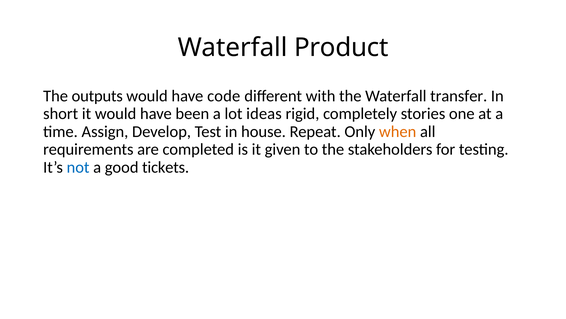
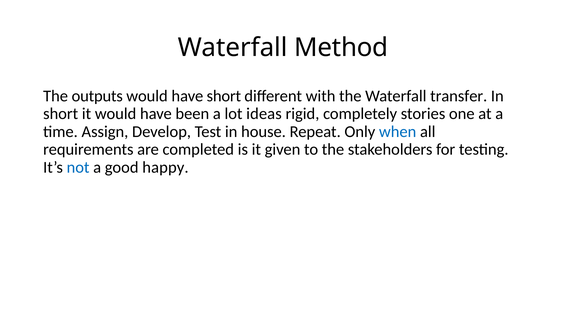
Product: Product -> Method (341, 48)
have code: code -> short (224, 96)
when colour: orange -> blue (398, 131)
tickets: tickets -> happy (165, 167)
